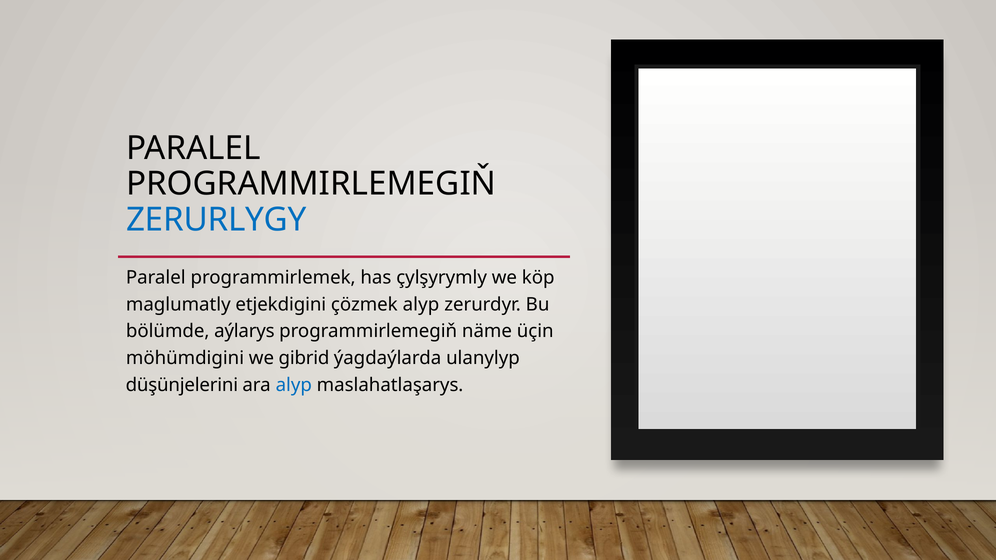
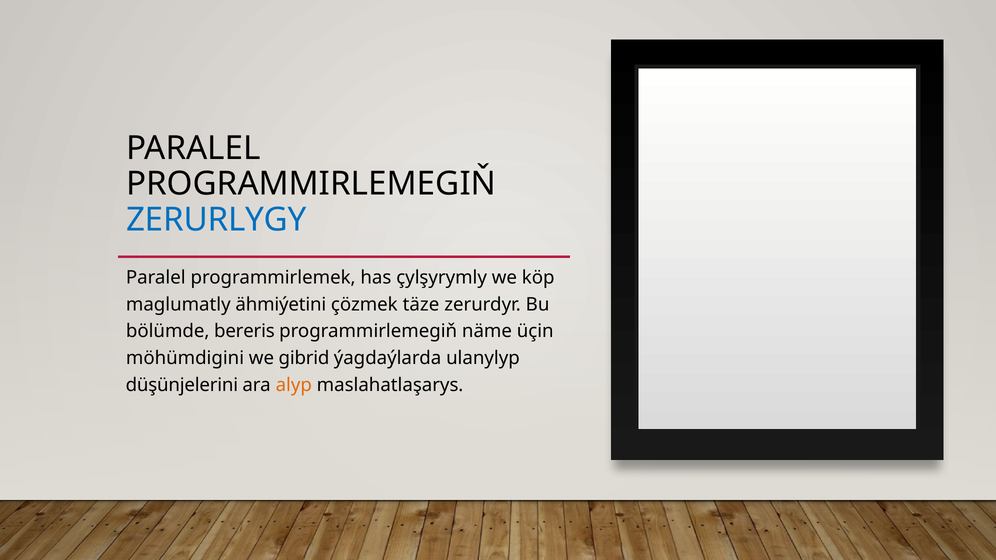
etjekdigini: etjekdigini -> ähmiýetini (281, 305)
çözmek alyp: alyp -> täze (421, 305)
aýlarys: aýlarys -> bereris (244, 331)
alyp colour: blue -> orange (294, 385)
